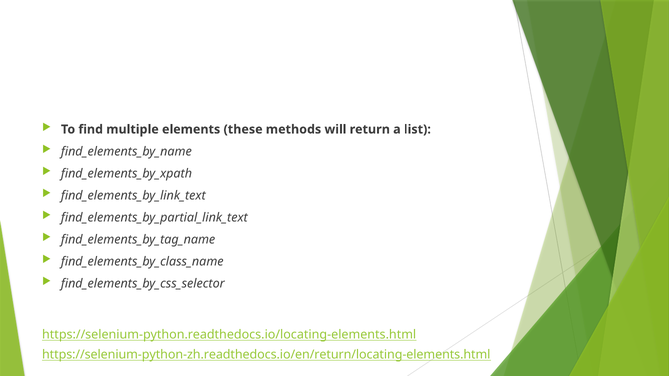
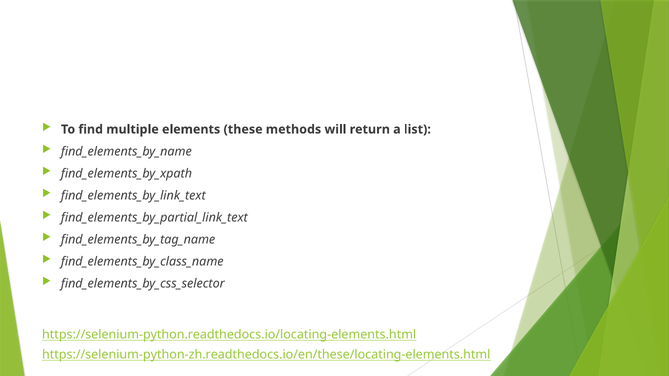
https://selenium-python-zh.readthedocs.io/en/return/locating-elements.html: https://selenium-python-zh.readthedocs.io/en/return/locating-elements.html -> https://selenium-python-zh.readthedocs.io/en/these/locating-elements.html (266, 355)
